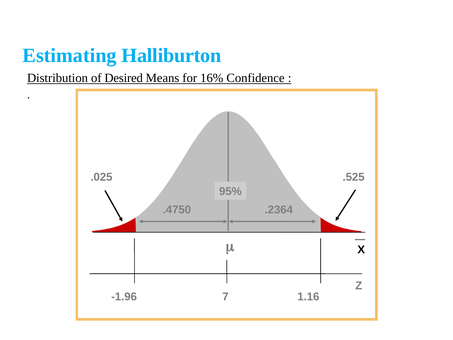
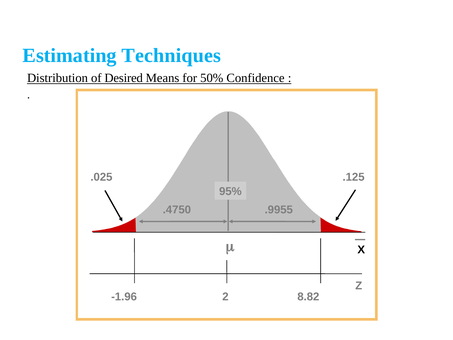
Halliburton: Halliburton -> Techniques (171, 56)
16%: 16% -> 50% (212, 78)
.525: .525 -> .125 (354, 177)
.2364: .2364 -> .9955 (279, 209)
7: 7 -> 2 (225, 297)
1.16: 1.16 -> 8.82 (308, 297)
